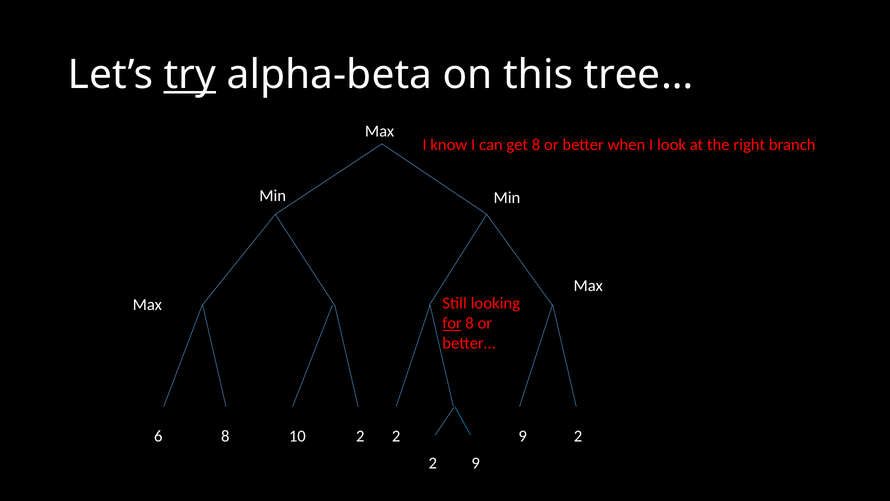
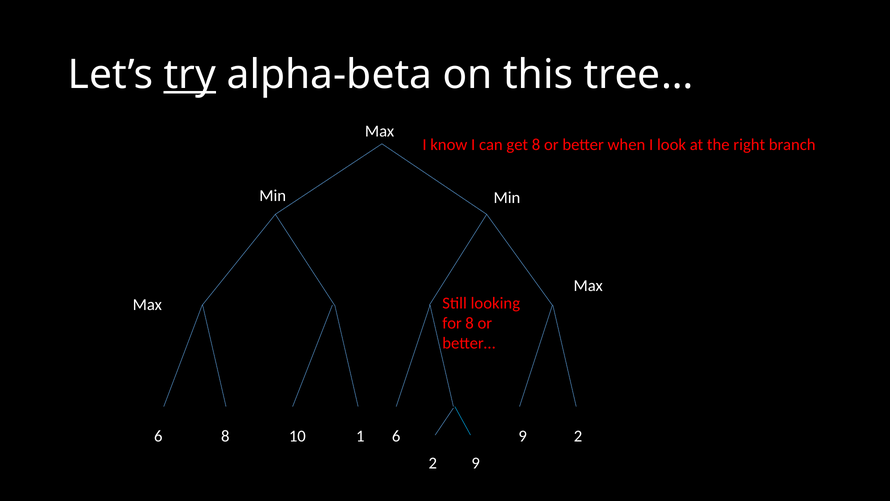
for underline: present -> none (452, 323)
8 2: 2 -> 1 (360, 436)
6 2: 2 -> 6 (396, 436)
